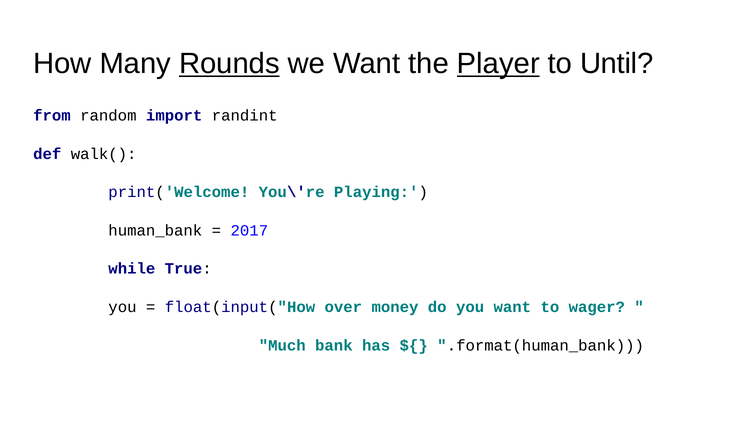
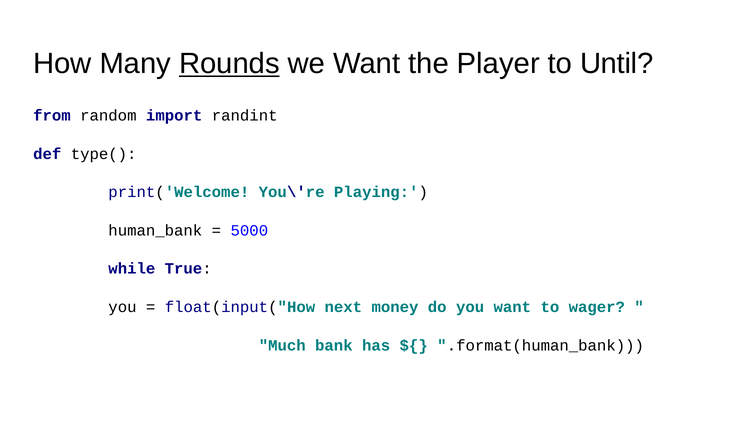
Player underline: present -> none (498, 64)
walk(: walk( -> type( (104, 154)
2017: 2017 -> 5000 (249, 231)
over: over -> next (343, 307)
